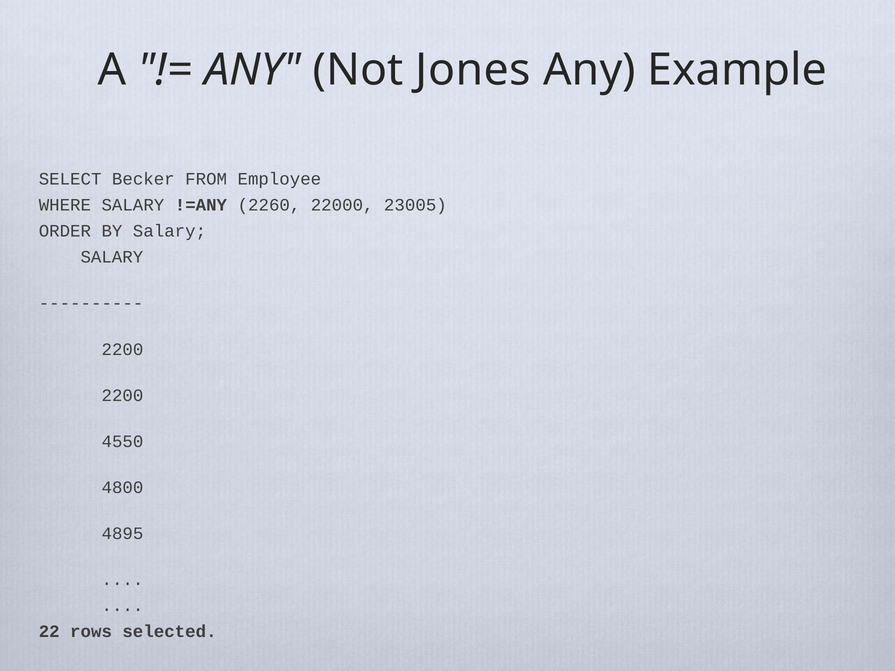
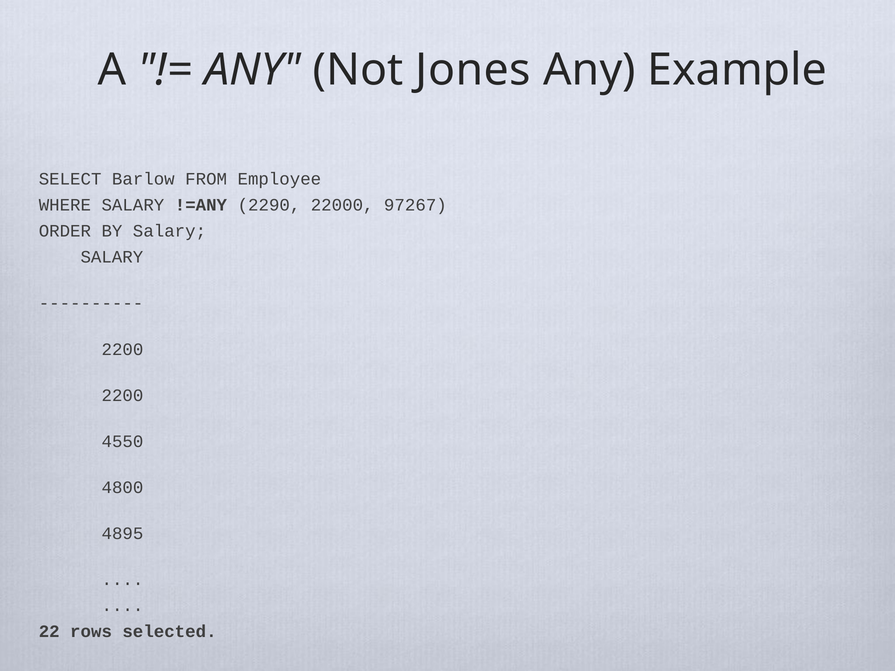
Becker: Becker -> Barlow (143, 179)
2260: 2260 -> 2290 (269, 205)
23005: 23005 -> 97267 (415, 205)
